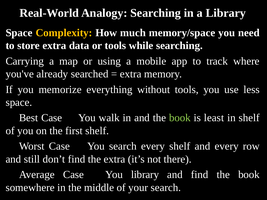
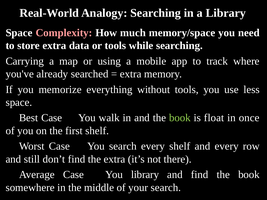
Complexity colour: yellow -> pink (64, 33)
least: least -> float (214, 118)
in shelf: shelf -> once (249, 118)
